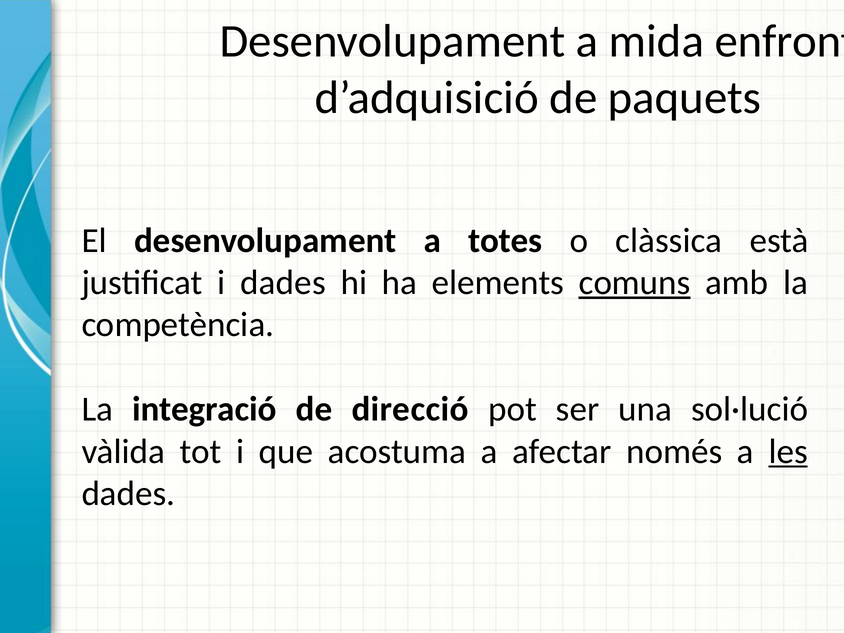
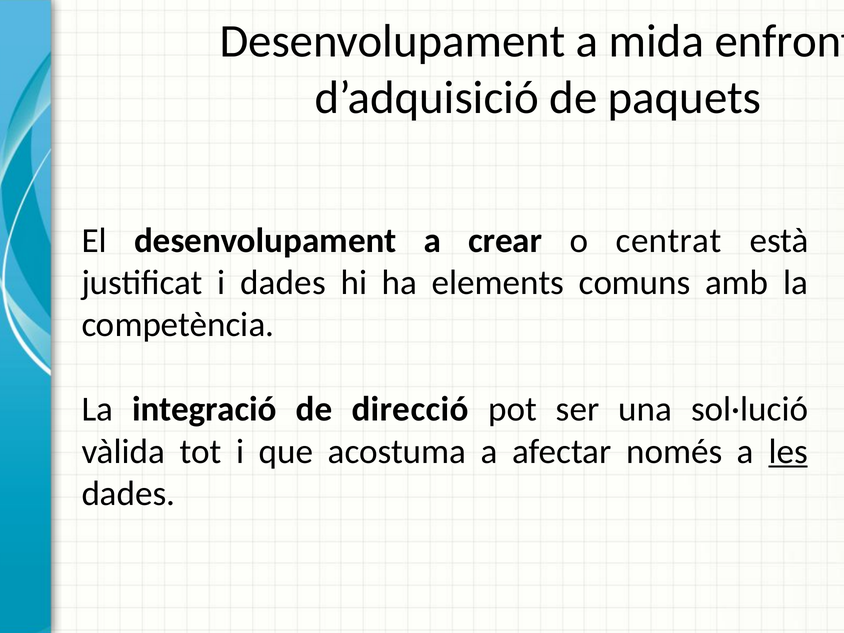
totes: totes -> crear (505, 240)
clàssica: clàssica -> centrat (669, 240)
comuns underline: present -> none (635, 283)
